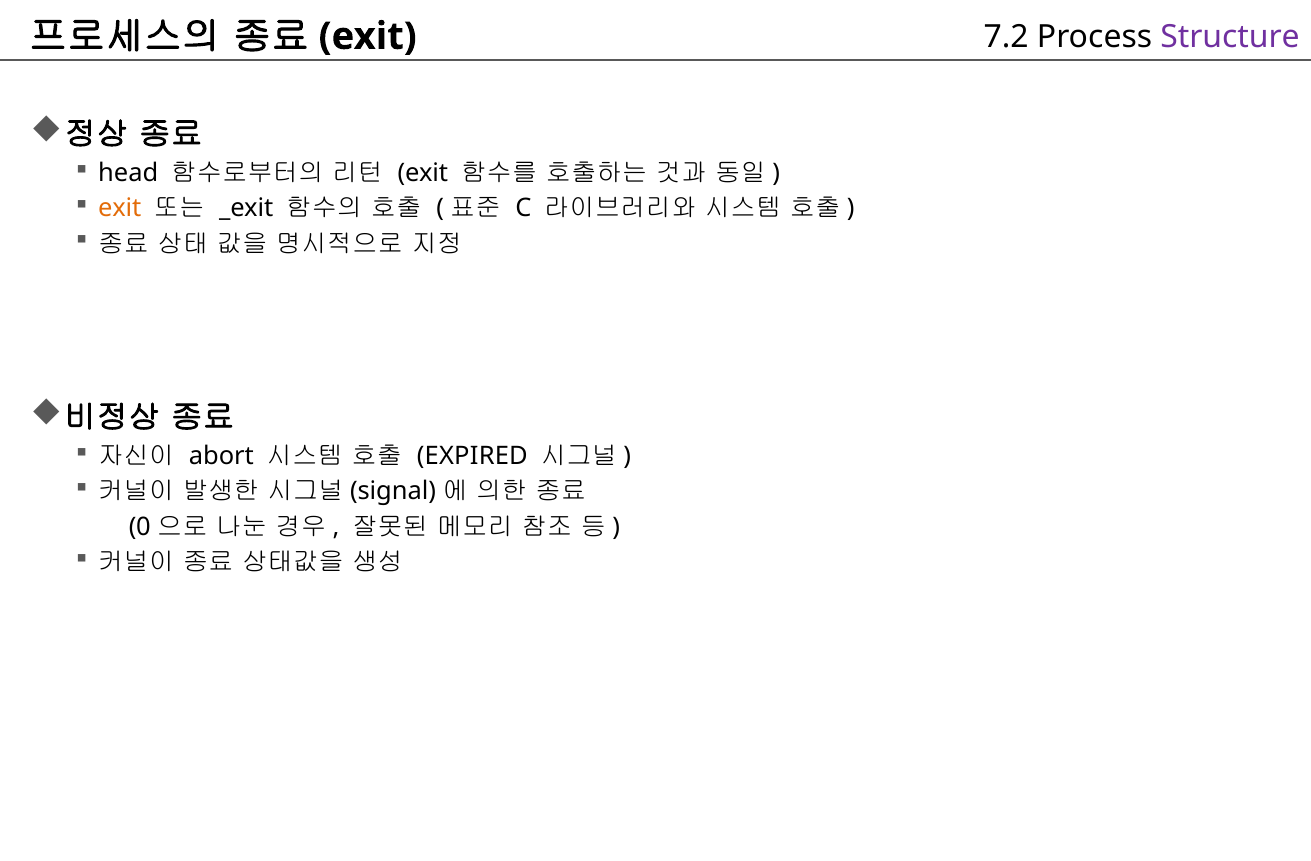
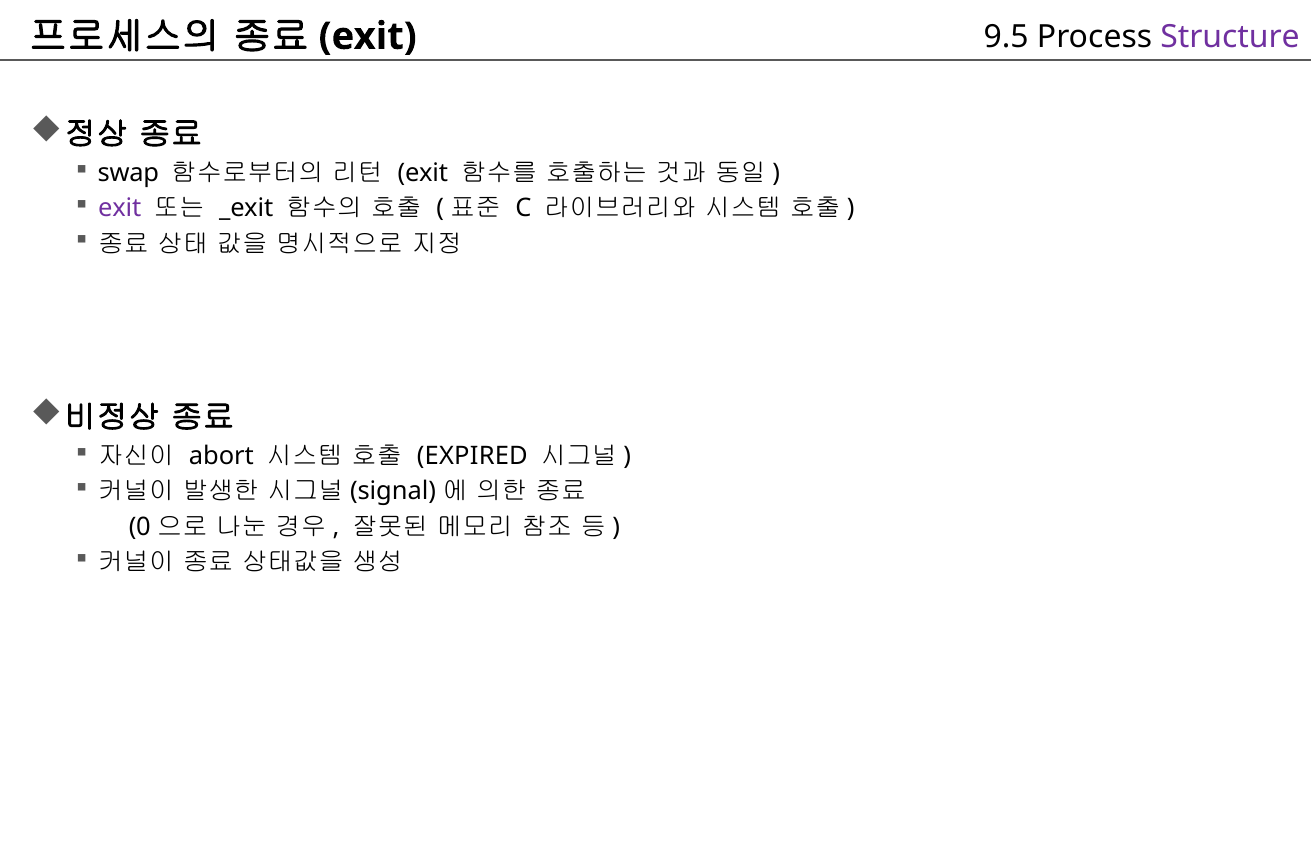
7.2: 7.2 -> 9.5 (1006, 37)
head: head -> swap (128, 173)
exit colour: orange -> purple (120, 208)
